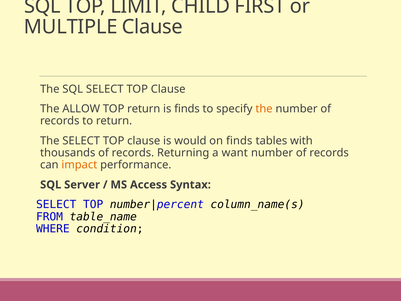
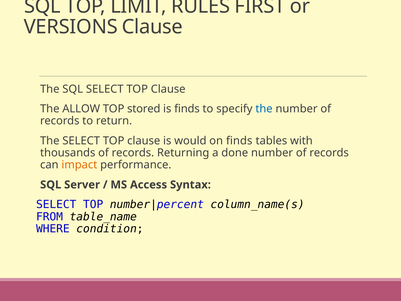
CHILD: CHILD -> RULES (201, 6)
MULTIPLE: MULTIPLE -> VERSIONS (71, 27)
TOP return: return -> stored (144, 109)
the colour: orange -> blue (264, 109)
want: want -> done (235, 153)
